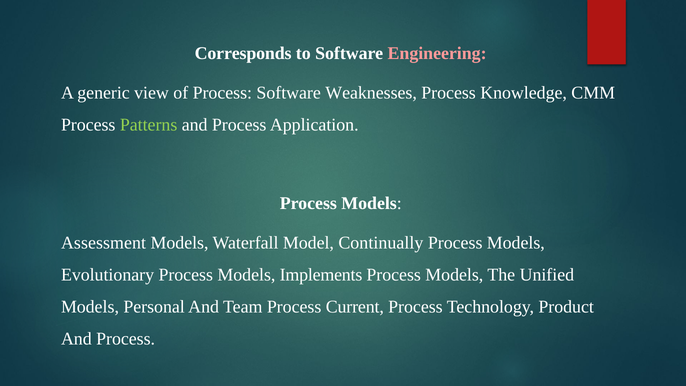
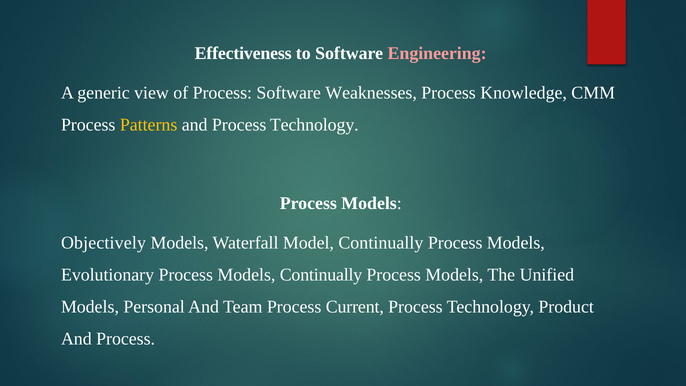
Corresponds: Corresponds -> Effectiveness (243, 53)
Patterns colour: light green -> yellow (149, 125)
and Process Application: Application -> Technology (314, 125)
Assessment: Assessment -> Objectively (103, 243)
Models Implements: Implements -> Continually (321, 275)
